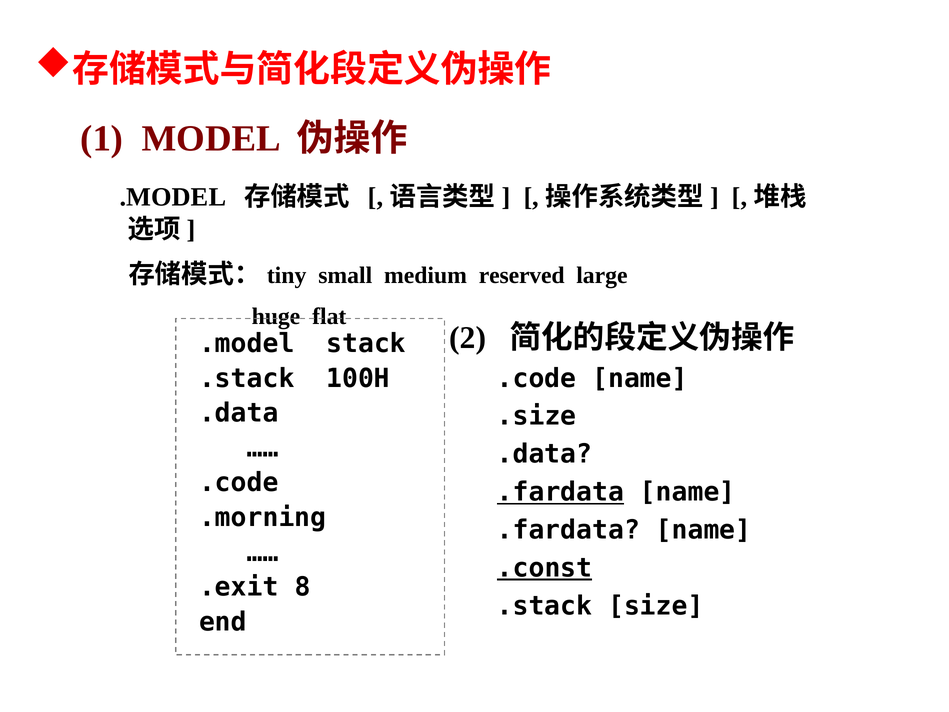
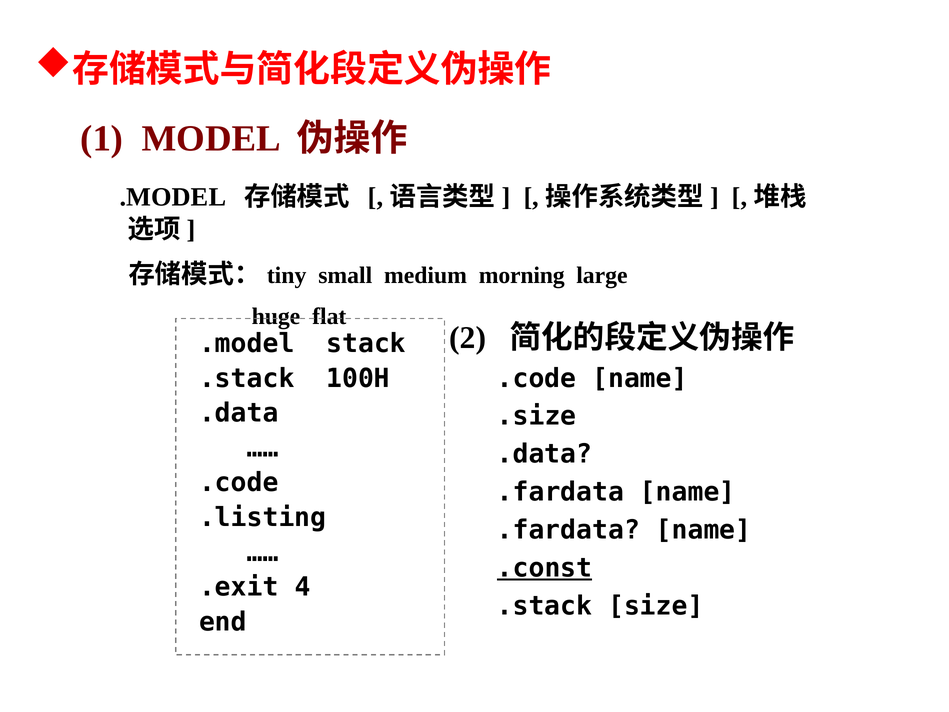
reserved: reserved -> morning (522, 275)
.fardata underline: present -> none (560, 492)
.morning: .morning -> .listing (263, 517)
8: 8 -> 4 (302, 587)
